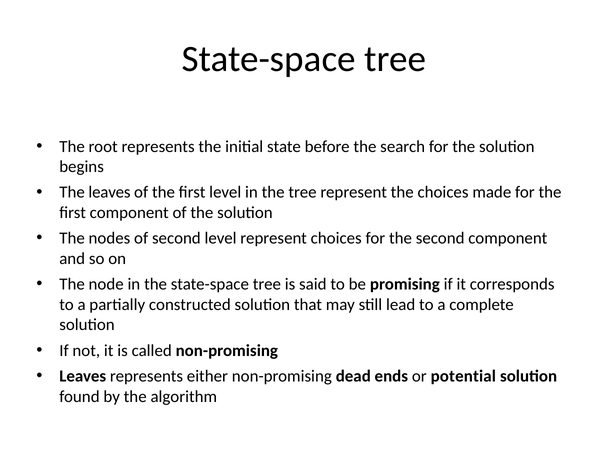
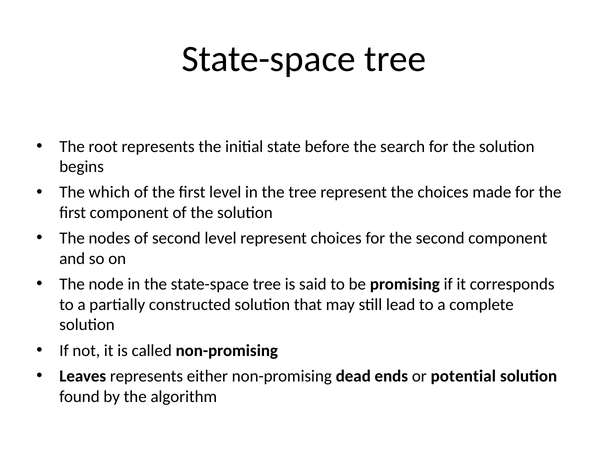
The leaves: leaves -> which (109, 192)
